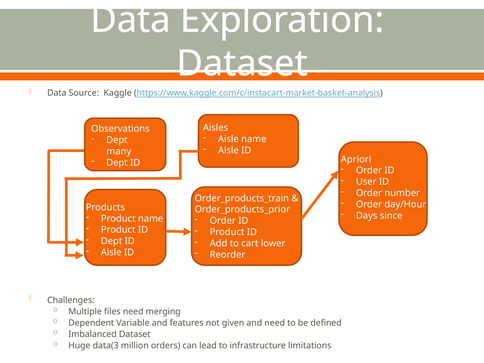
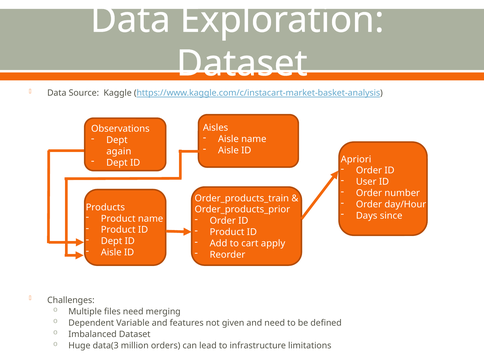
many: many -> again (119, 151)
lower: lower -> apply (273, 243)
